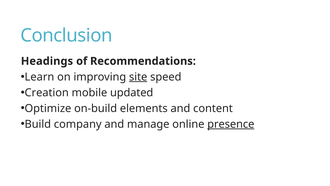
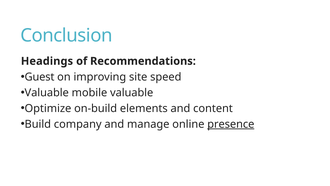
Learn: Learn -> Guest (40, 77)
site underline: present -> none (138, 77)
Creation: Creation -> Valuable (47, 92)
mobile updated: updated -> valuable (132, 92)
